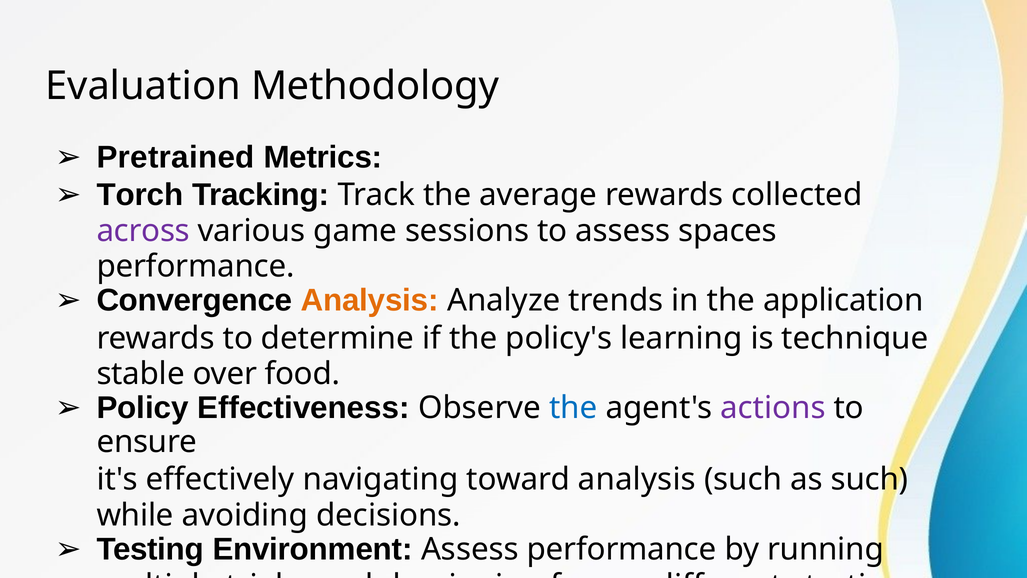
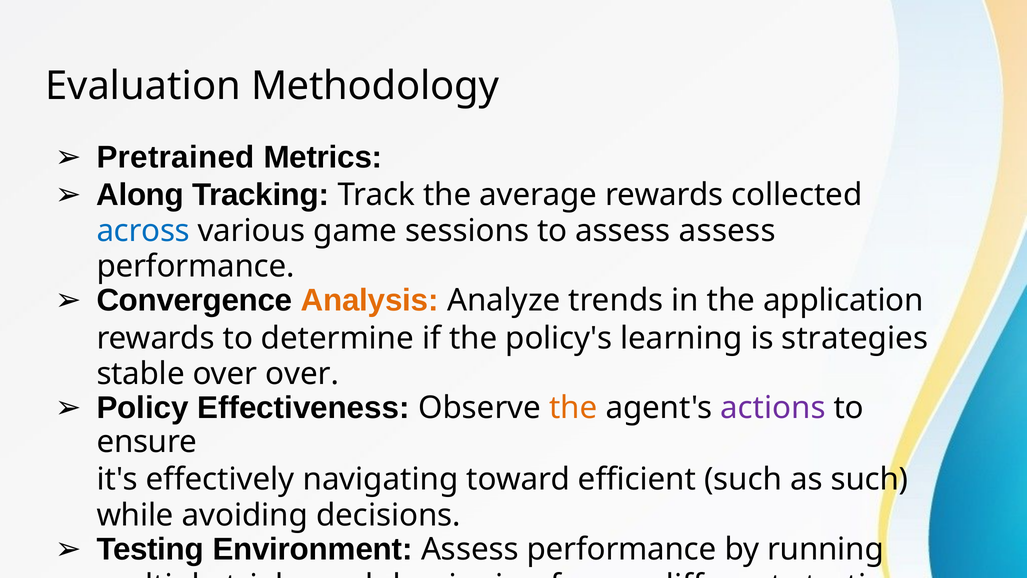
Torch: Torch -> Along (140, 195)
across colour: purple -> blue (143, 231)
assess spaces: spaces -> assess (727, 231)
technique: technique -> strategies (855, 338)
over food: food -> over (302, 374)
the colour: blue -> orange (573, 408)
toward analysis: analysis -> efficient (637, 479)
